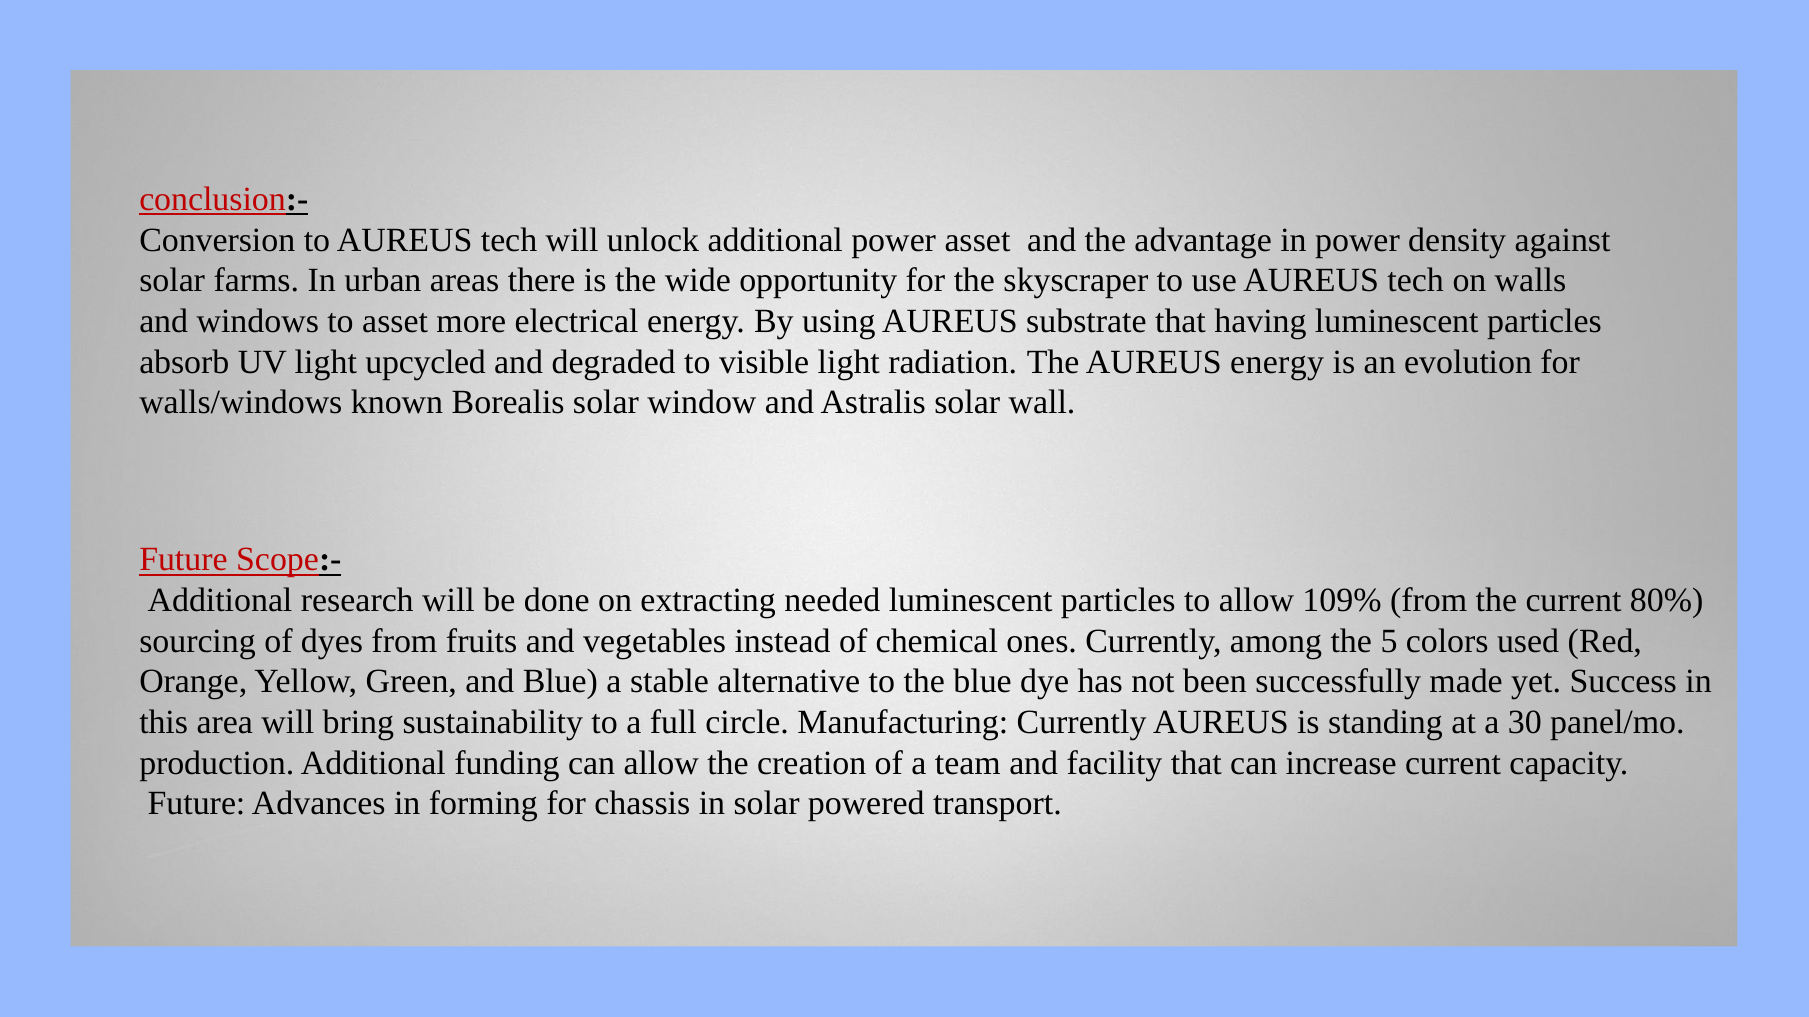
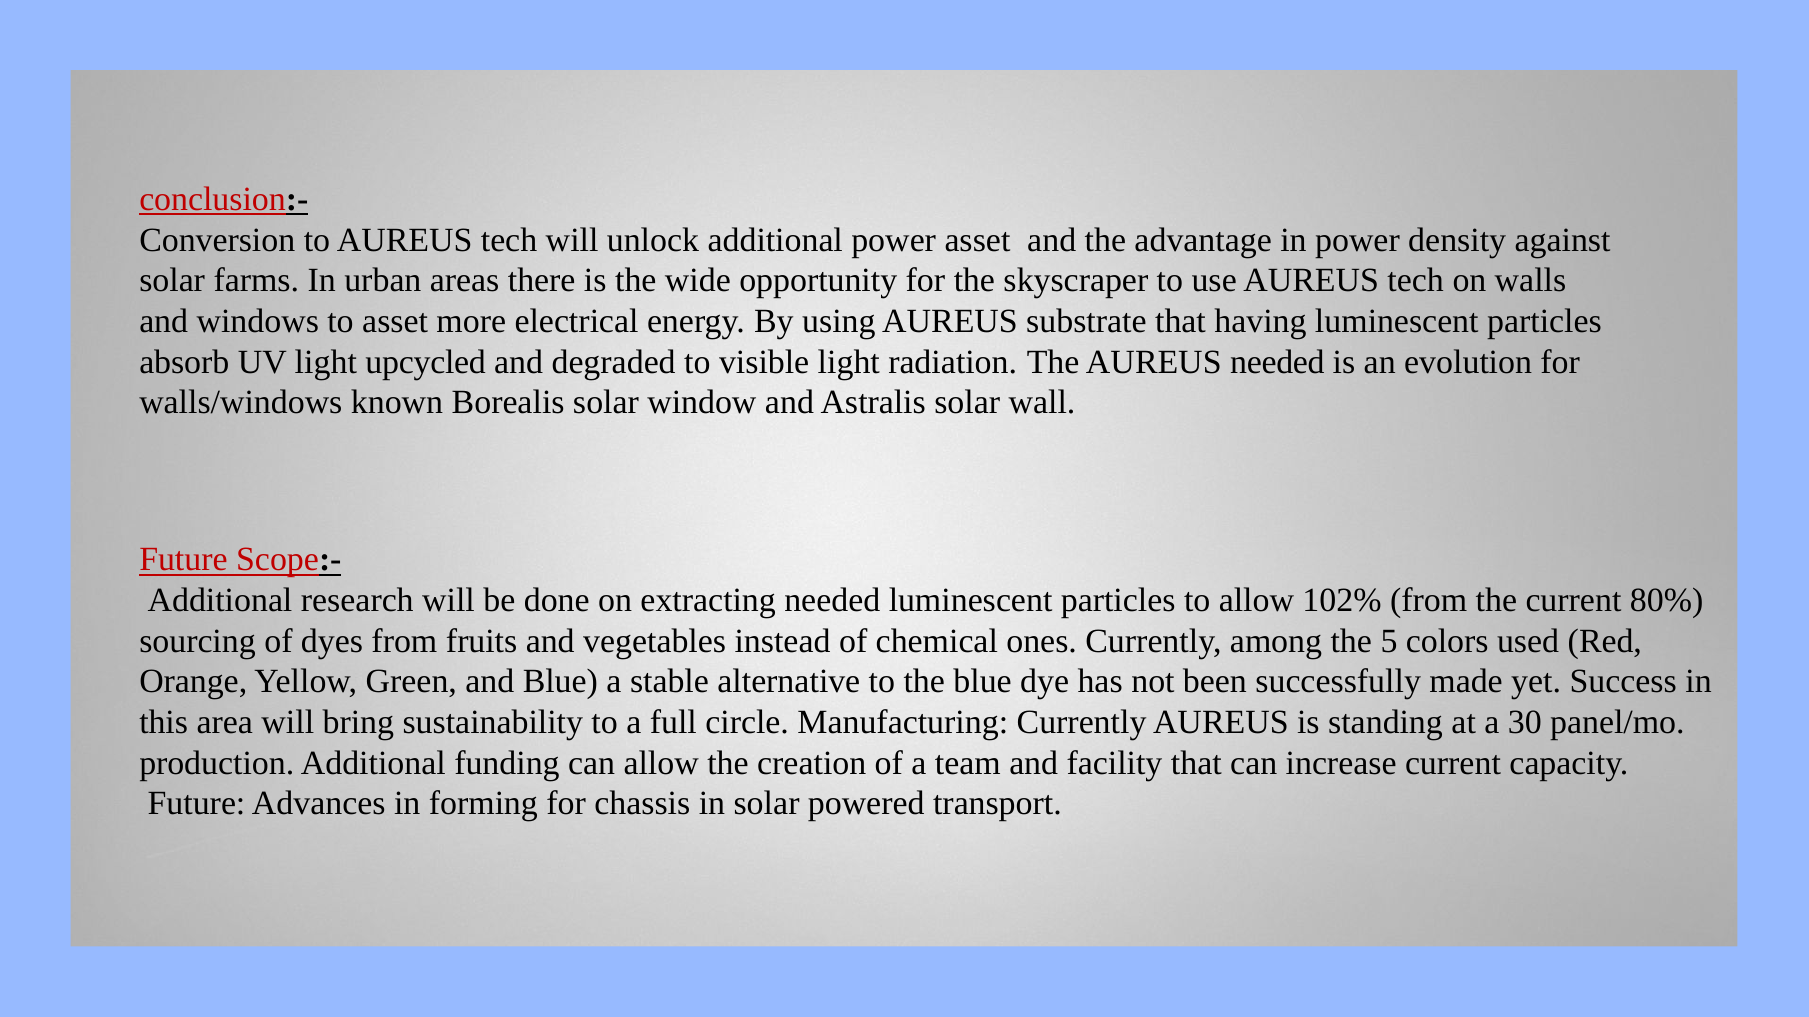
AUREUS energy: energy -> needed (1277, 362)
109%: 109% -> 102% (1342, 601)
